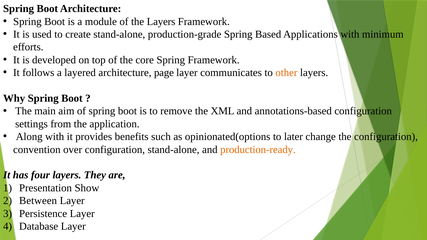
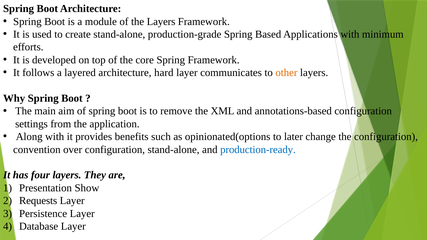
page: page -> hard (164, 73)
production-ready colour: orange -> blue (258, 150)
Between: Between -> Requests (38, 201)
